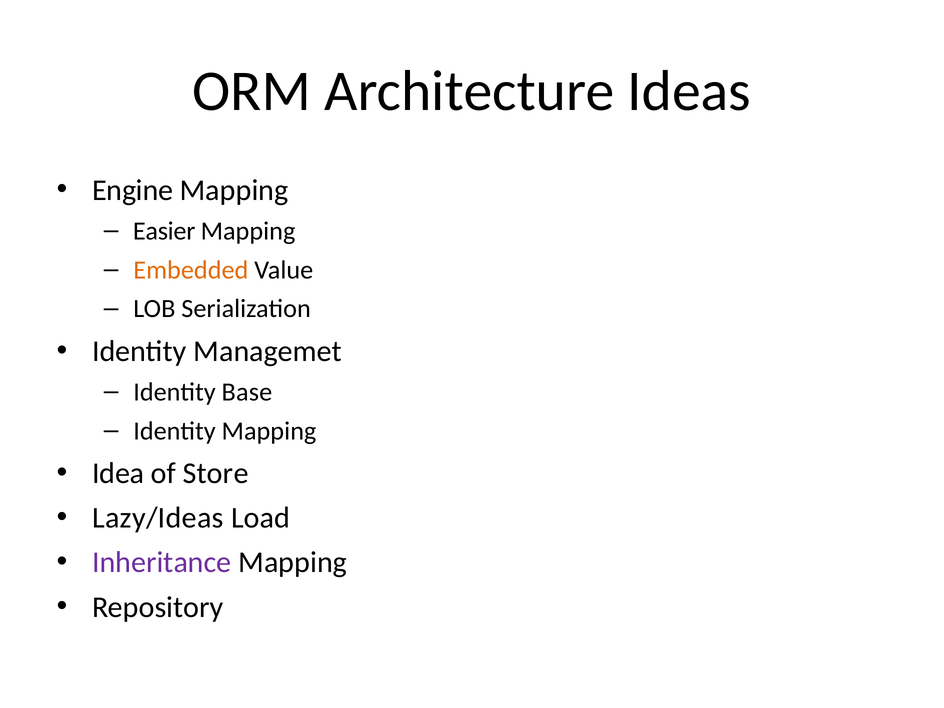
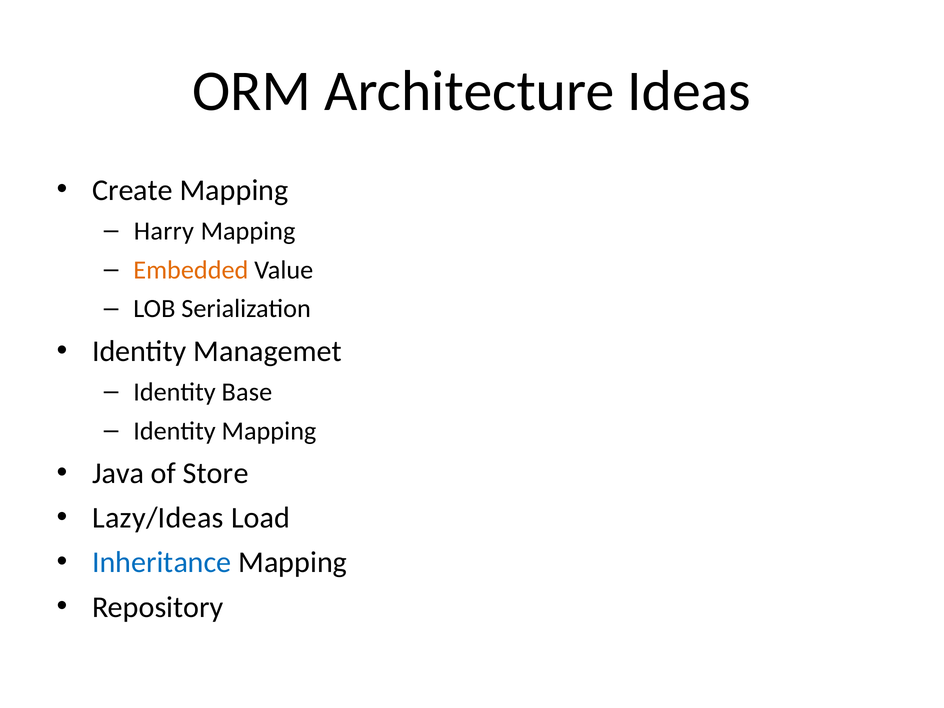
Engine: Engine -> Create (132, 190)
Easier: Easier -> Harry (164, 231)
Idea: Idea -> Java (118, 473)
Inheritance colour: purple -> blue (162, 563)
